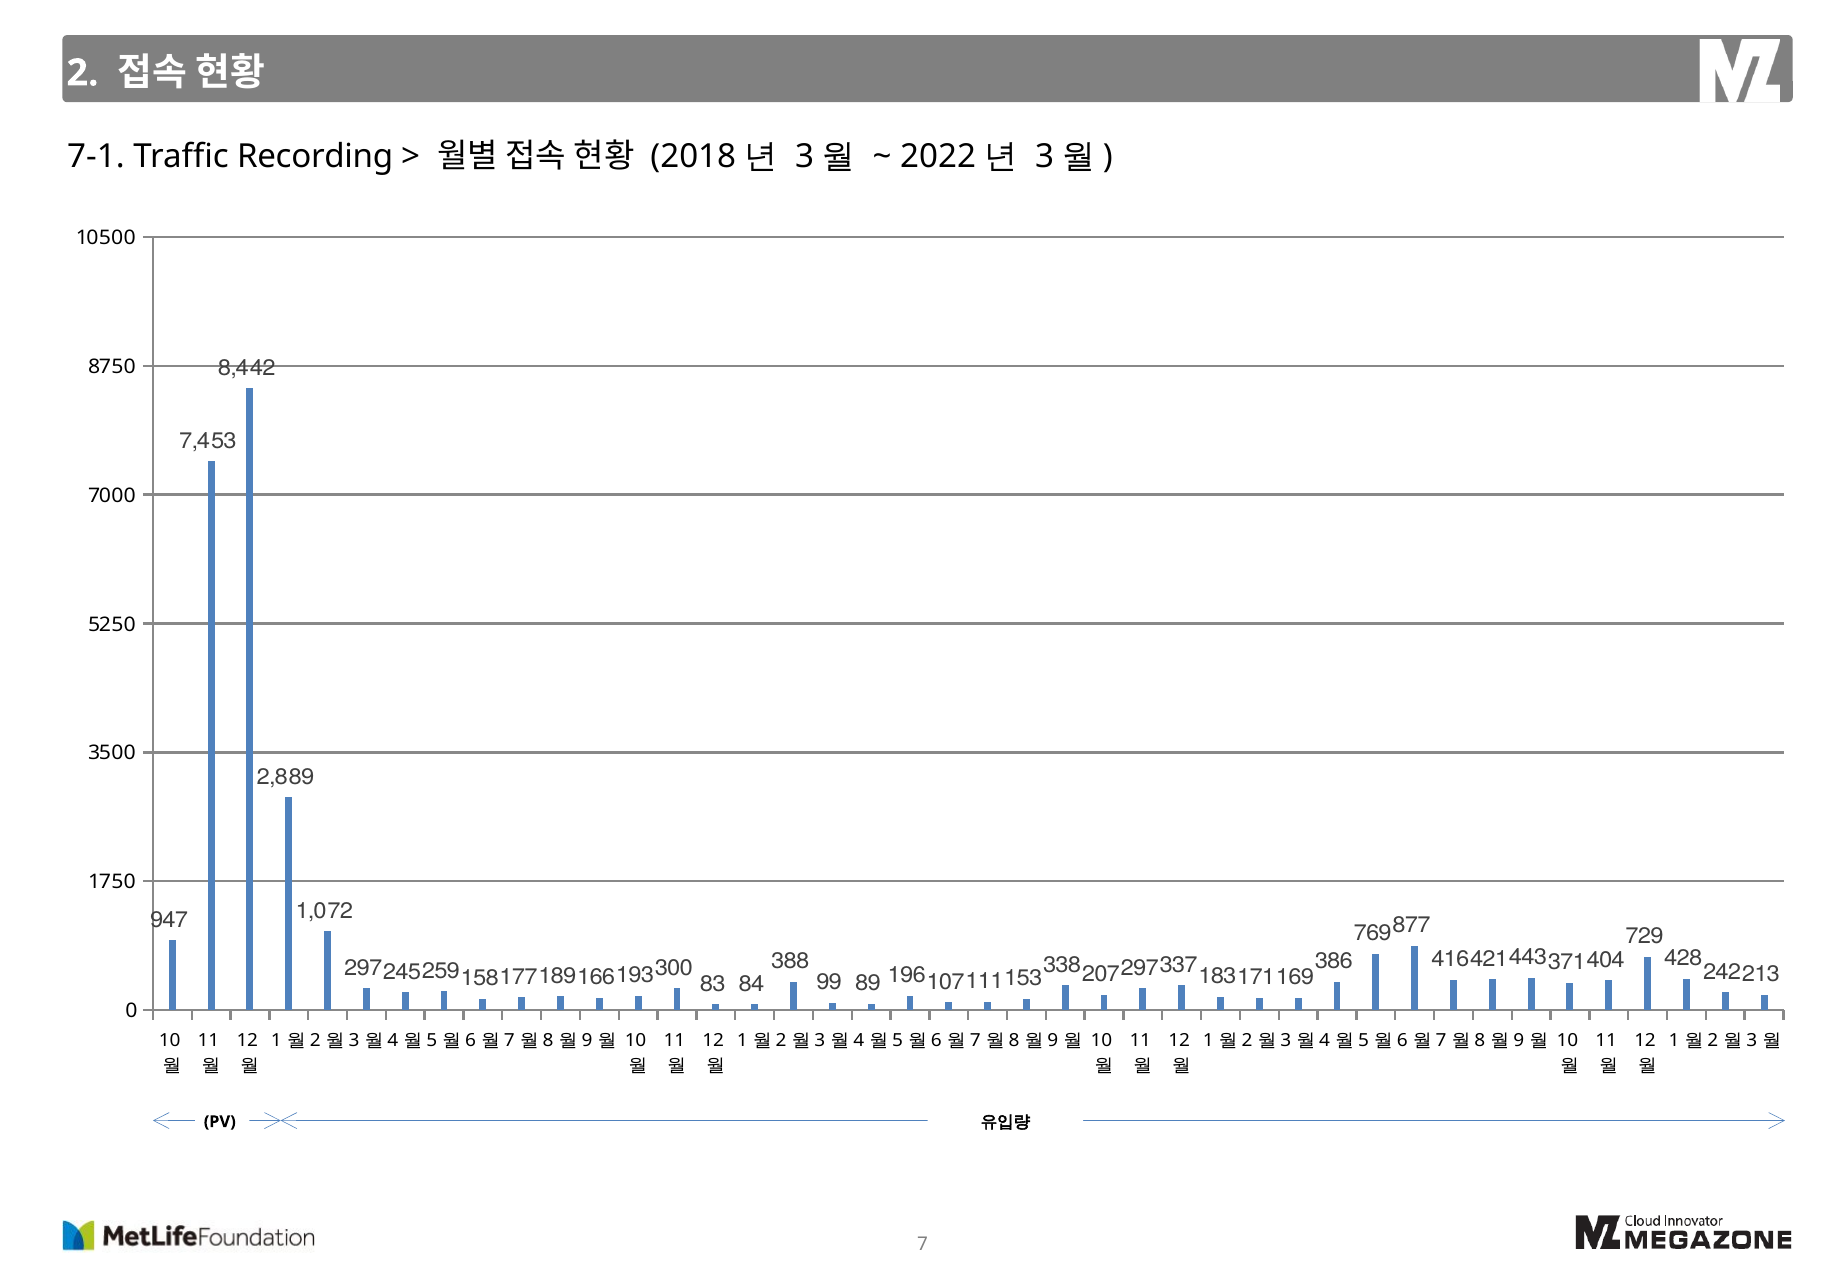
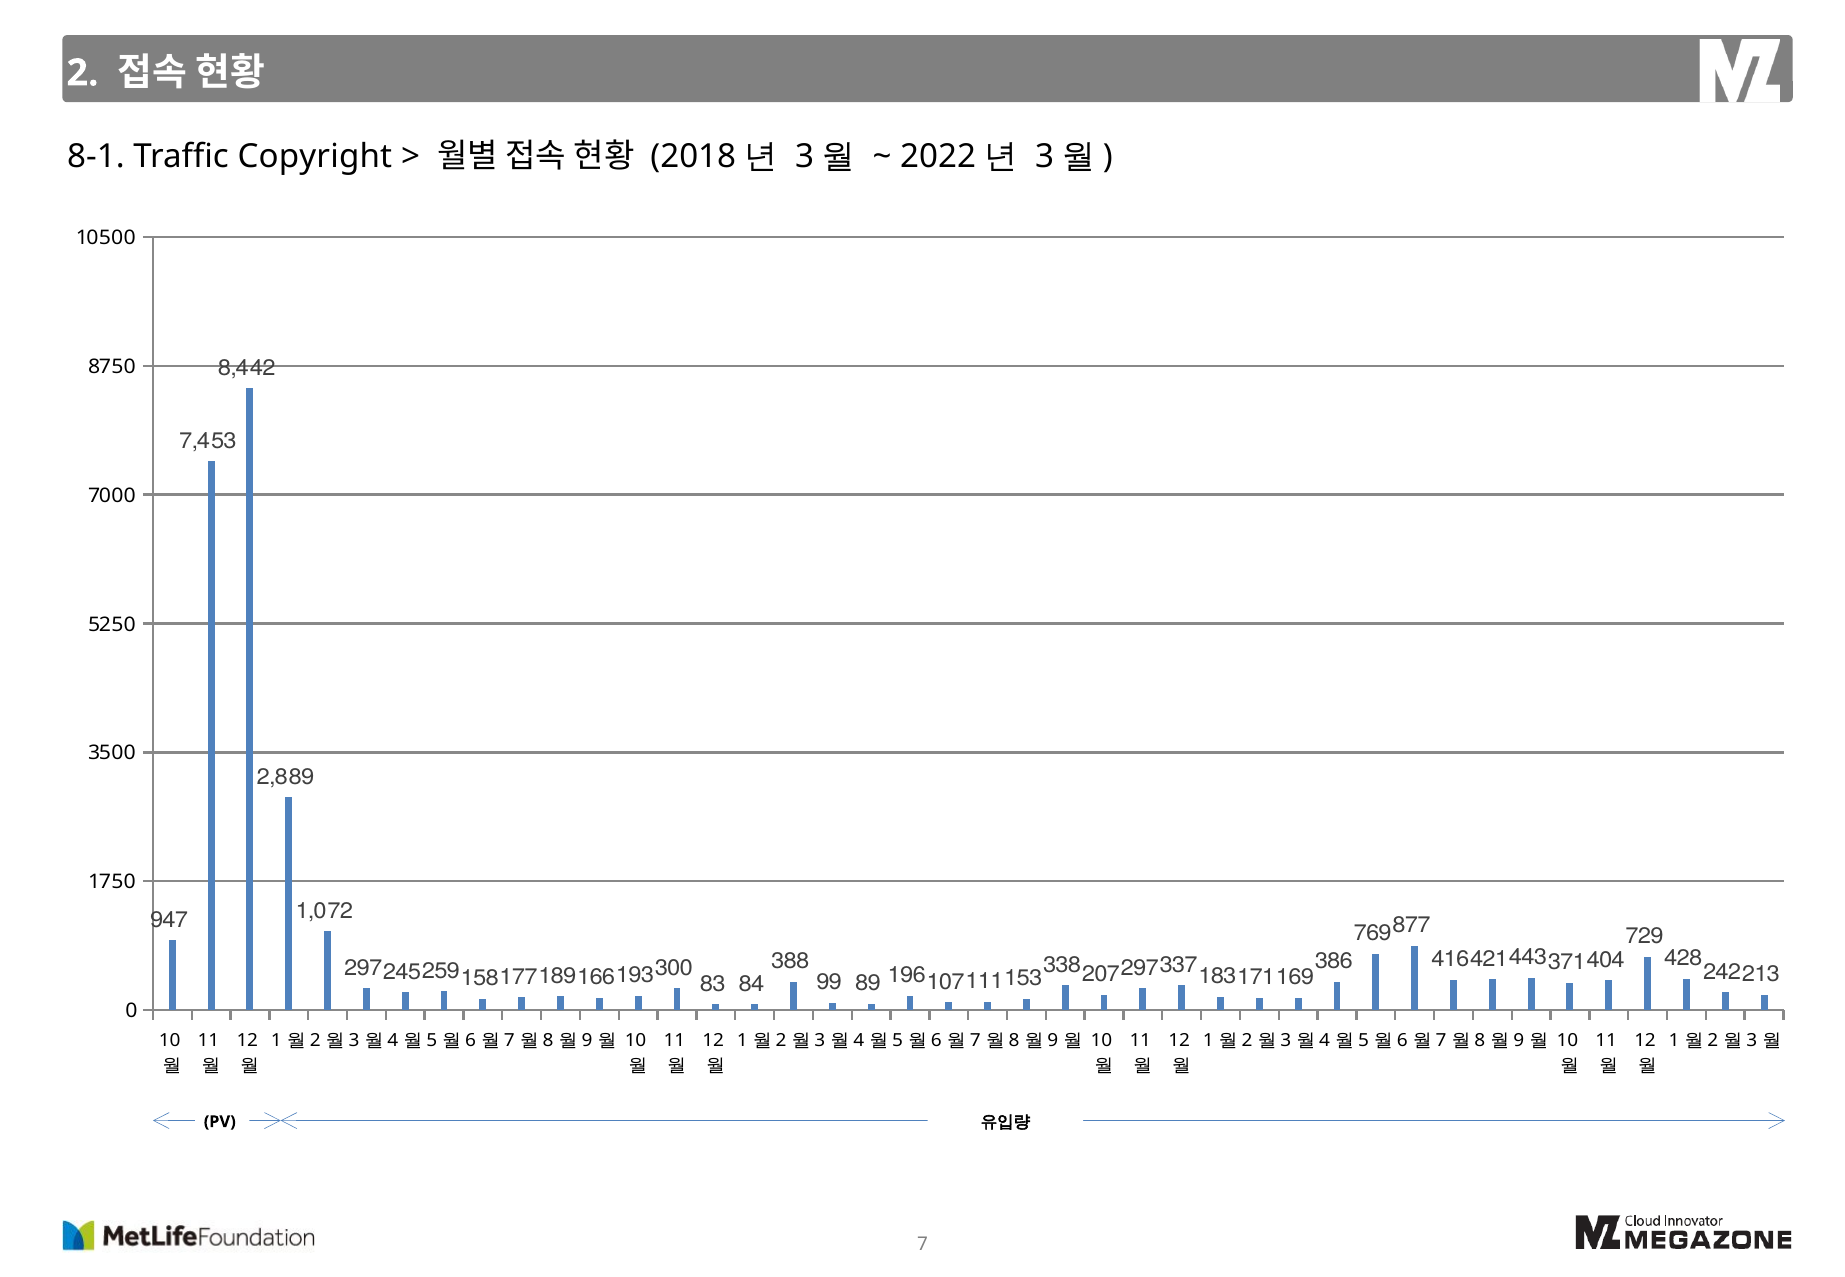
7-1: 7-1 -> 8-1 (96, 157)
Recording: Recording -> Copyright (315, 157)
